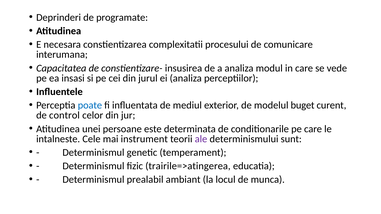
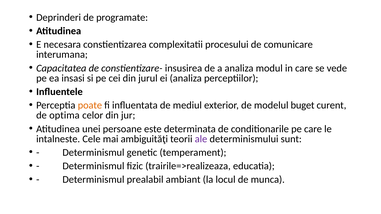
poate colour: blue -> orange (90, 105)
control: control -> optima (64, 115)
instrument: instrument -> ambiguităţi (144, 139)
trairile=>atingerea: trairile=>atingerea -> trairile=>realizeaza (188, 166)
